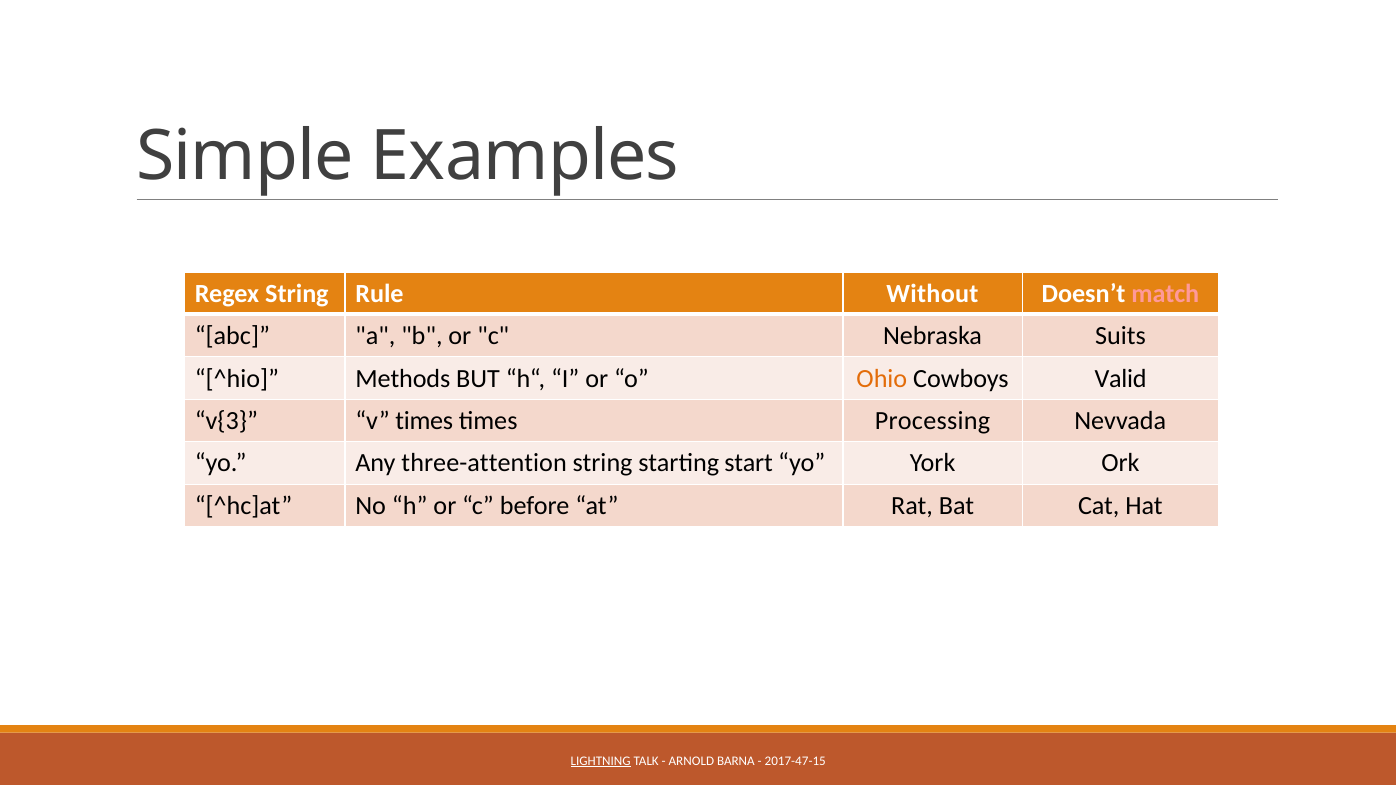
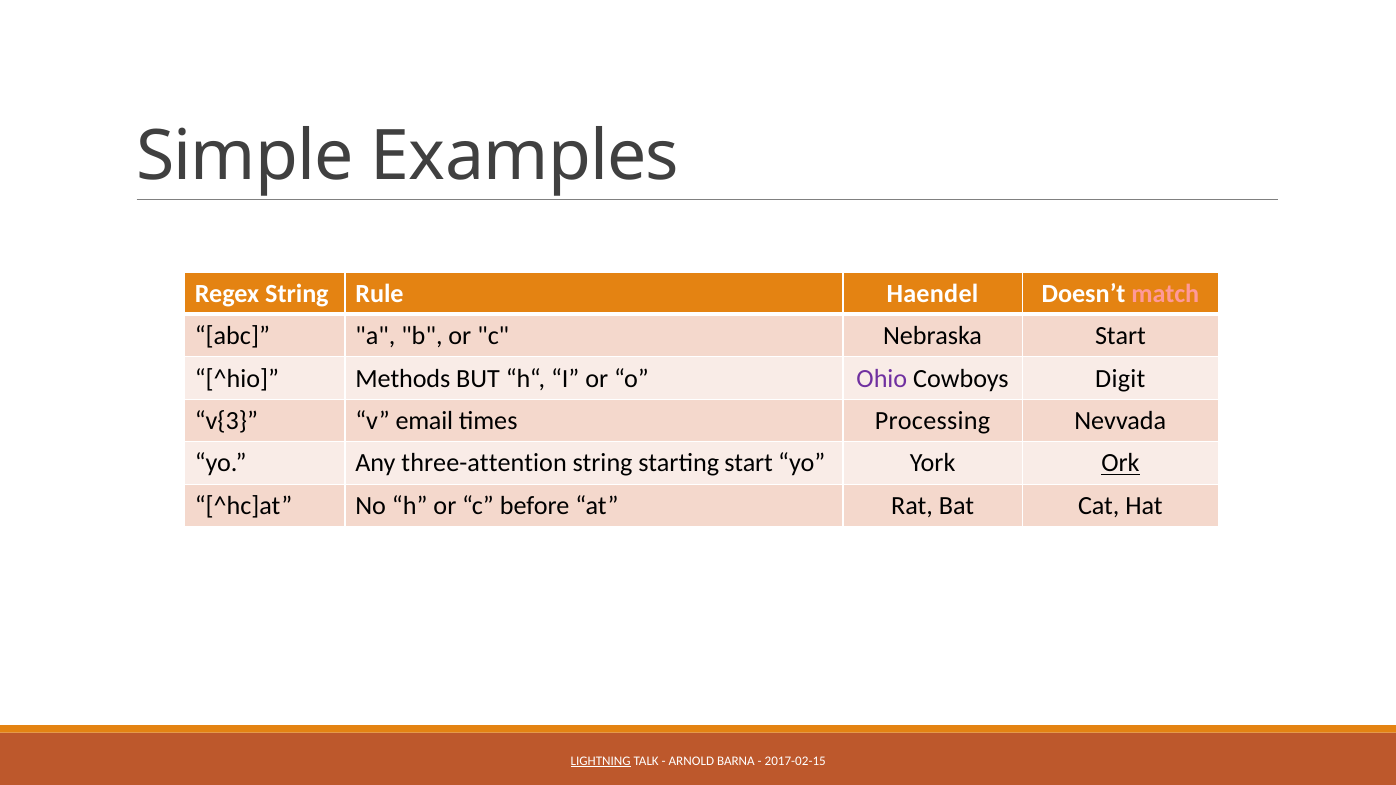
Without: Without -> Haendel (932, 294)
Nebraska Suits: Suits -> Start (1120, 336)
Ohio colour: orange -> purple (882, 379)
Valid: Valid -> Digit (1120, 379)
v times: times -> email (424, 421)
Ork underline: none -> present (1120, 463)
2017-47-15: 2017-47-15 -> 2017-02-15 (795, 761)
